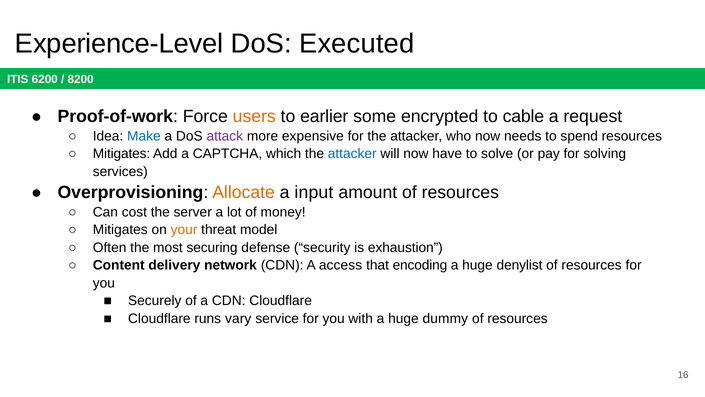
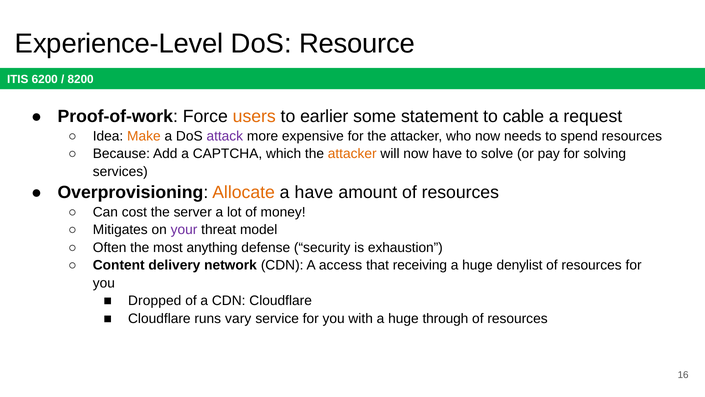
Executed: Executed -> Resource (357, 44)
encrypted: encrypted -> statement (440, 116)
Make colour: blue -> orange (144, 136)
Mitigates: Mitigates -> Because (121, 154)
attacker colour: blue -> orange (352, 154)
a input: input -> have (314, 192)
your colour: orange -> purple (184, 230)
securing: securing -> anything (212, 247)
encoding: encoding -> receiving (420, 265)
Securely: Securely -> Dropped (155, 300)
dummy: dummy -> through (445, 318)
